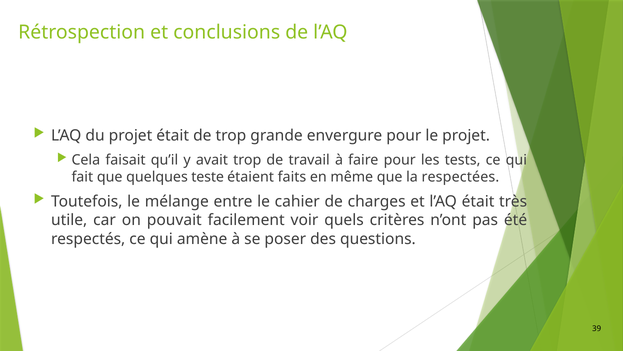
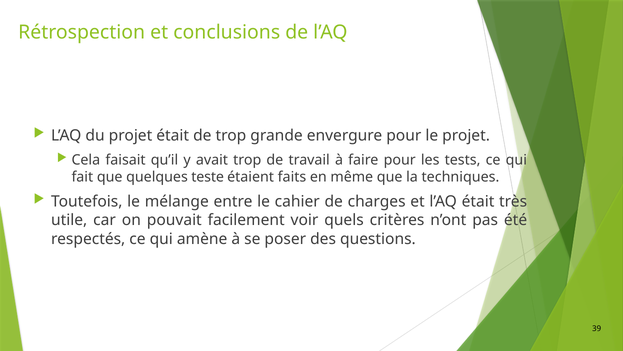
respectées: respectées -> techniques (460, 177)
